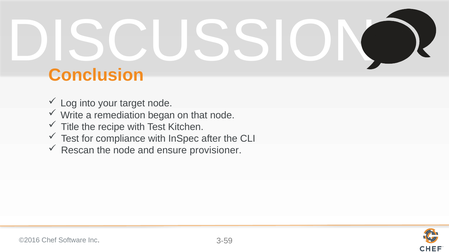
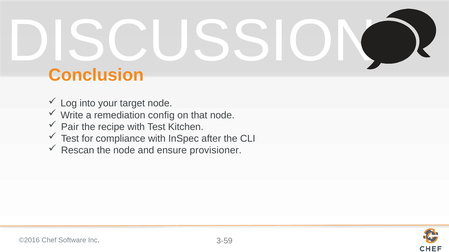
began: began -> config (161, 115)
Title: Title -> Pair (70, 127)
